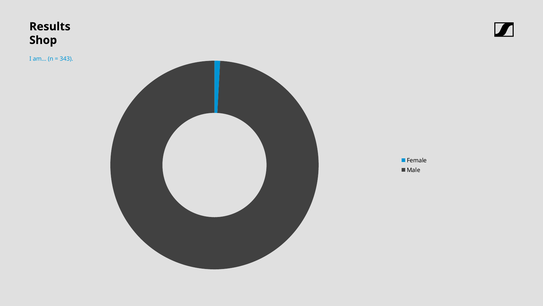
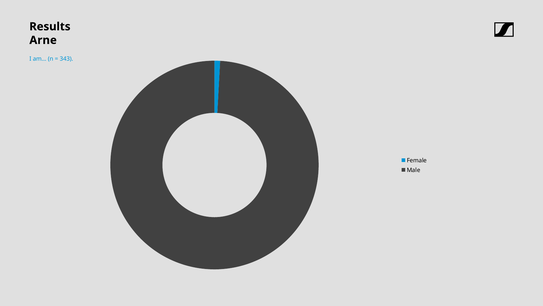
Shop: Shop -> Arne (43, 40)
